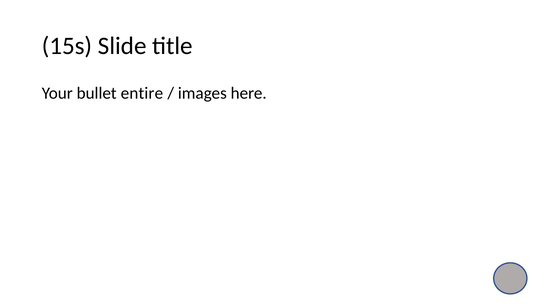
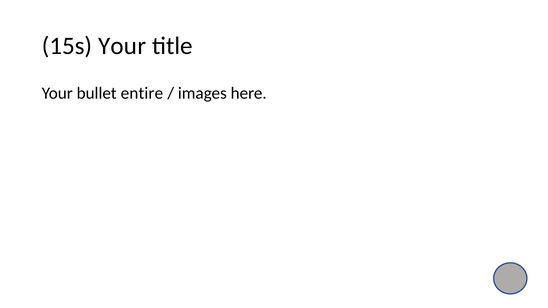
15s Slide: Slide -> Your (122, 46)
